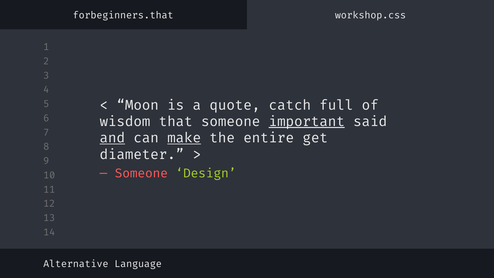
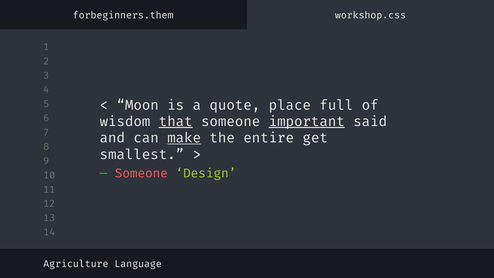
forbeginners.that: forbeginners.that -> forbeginners.them (123, 15)
catch: catch -> place (290, 105)
that underline: none -> present (176, 122)
and underline: present -> none (112, 138)
diameter: diameter -> smallest (142, 155)
Alternative: Alternative -> Agriculture (76, 264)
